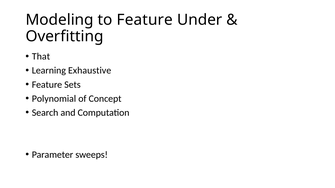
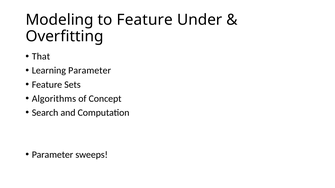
Learning Exhaustive: Exhaustive -> Parameter (90, 71)
Polynomial: Polynomial -> Algorithms (54, 99)
